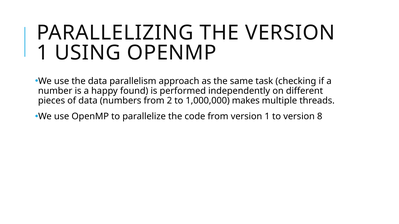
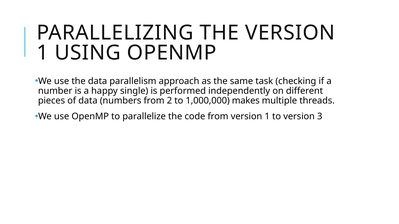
found: found -> single (134, 91)
8: 8 -> 3 (320, 117)
